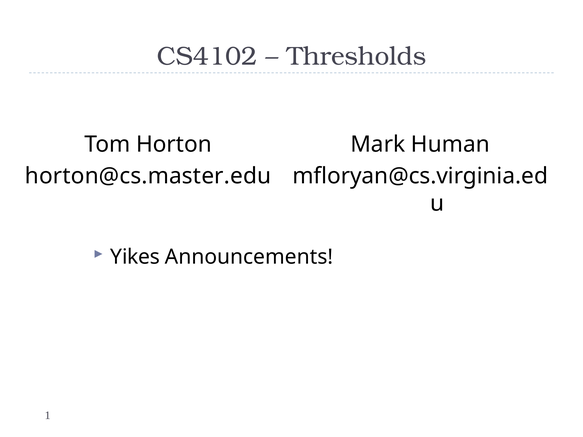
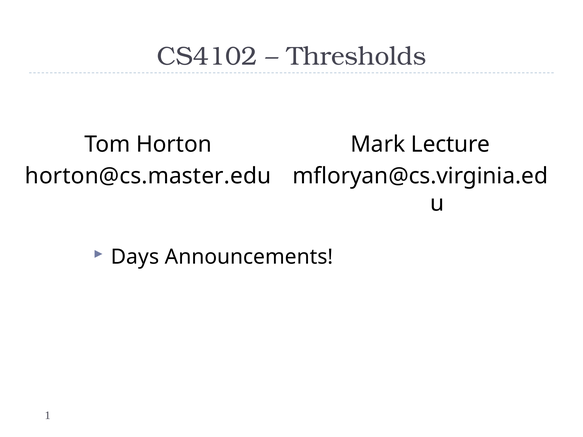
Human: Human -> Lecture (450, 144)
Yikes: Yikes -> Days (135, 257)
